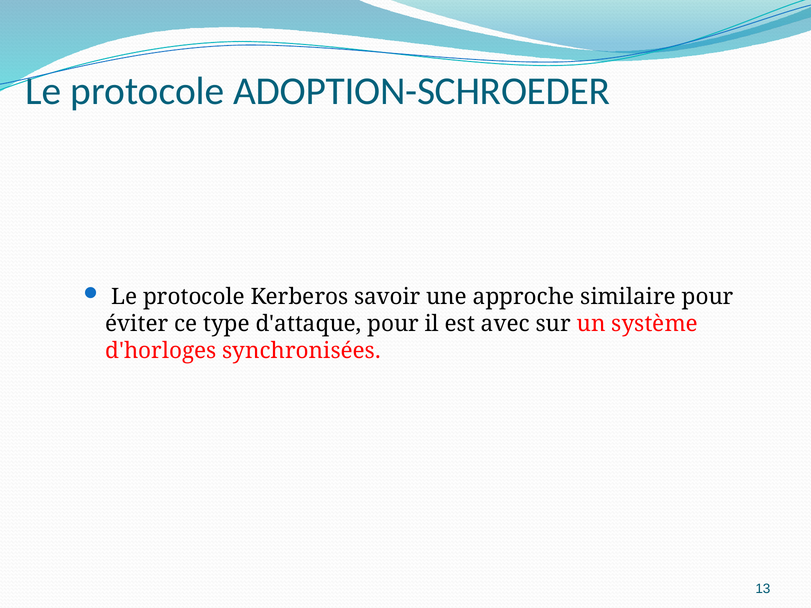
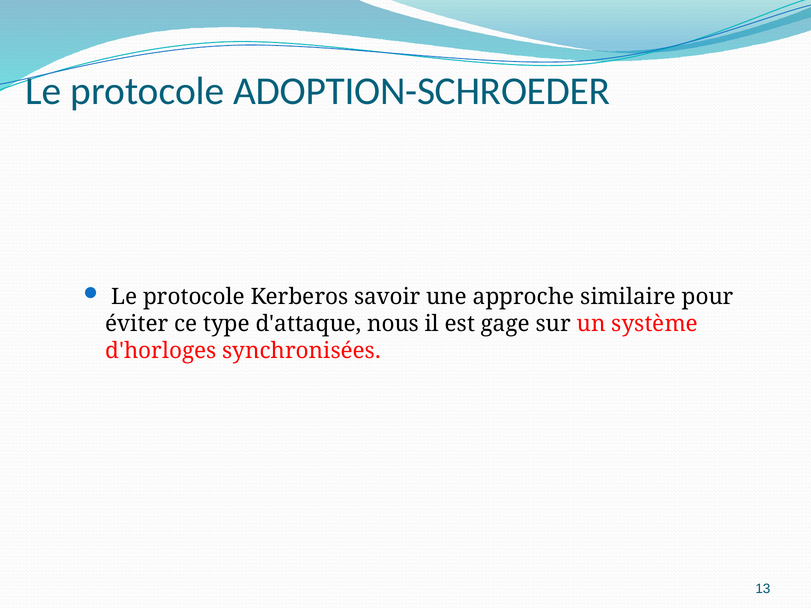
d'attaque pour: pour -> nous (393, 324)
avec: avec -> gage (505, 324)
